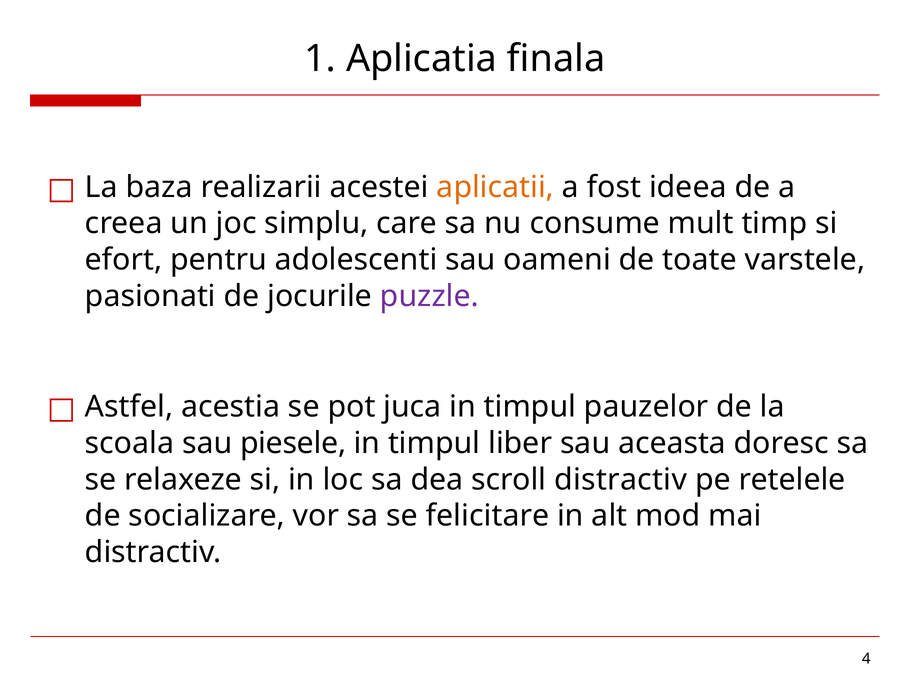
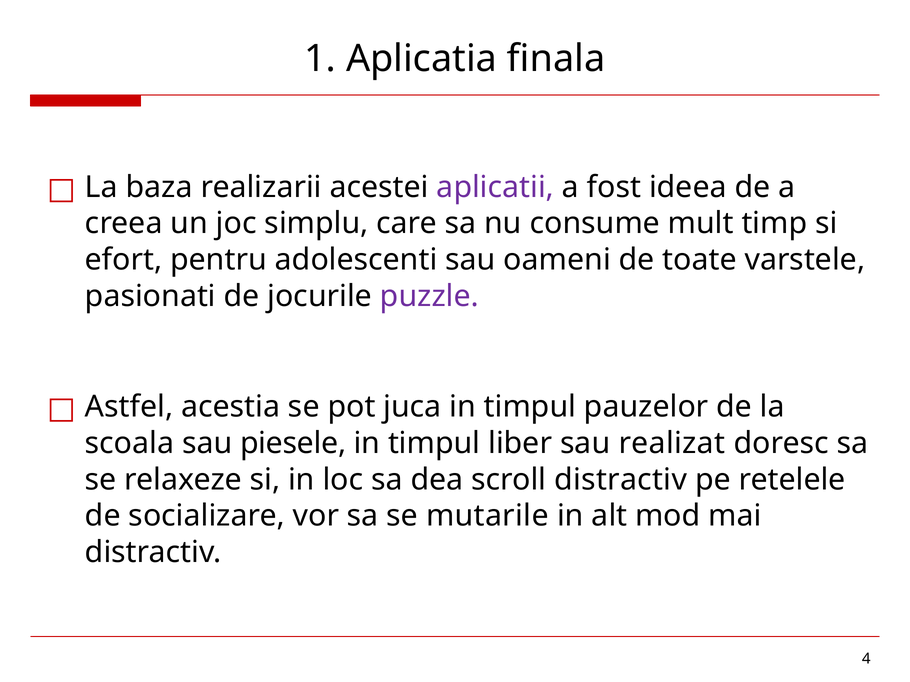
aplicatii colour: orange -> purple (495, 187)
aceasta: aceasta -> realizat (672, 444)
felicitare: felicitare -> mutarile (487, 516)
